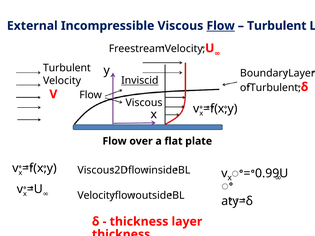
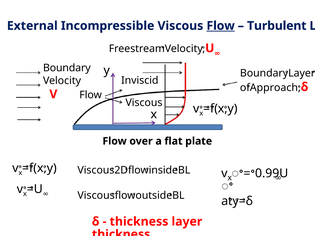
Turbulent: Turbulent -> Boundary (67, 68)
Inviscid underline: present -> none (140, 81)
Turbulent: Turbulent -> Approach (275, 88)
Velocity: Velocity -> Viscous (96, 196)
